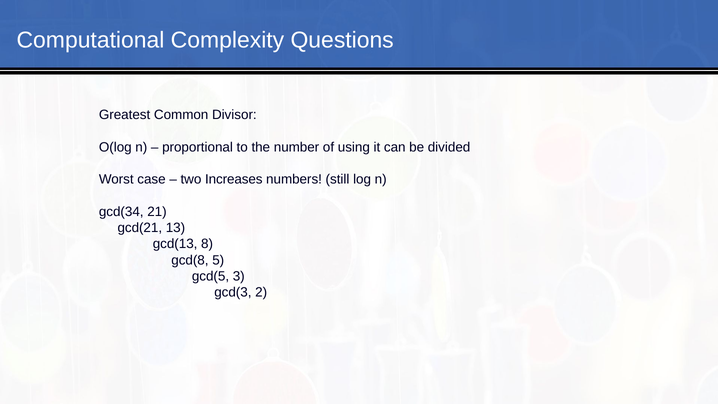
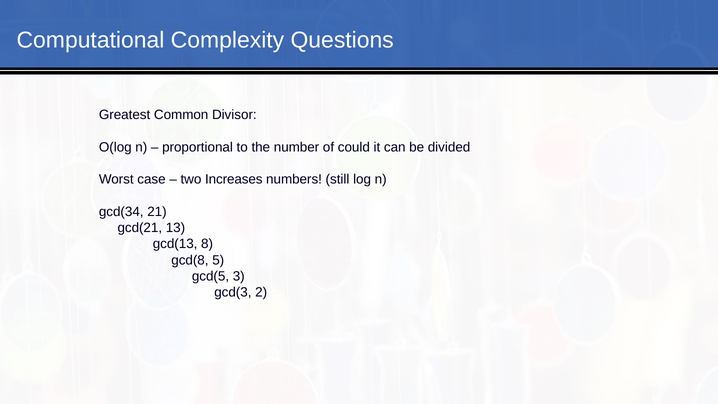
using: using -> could (354, 147)
